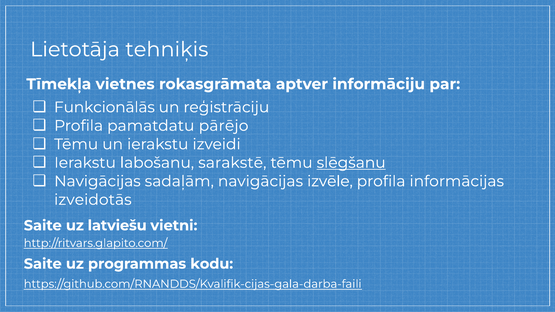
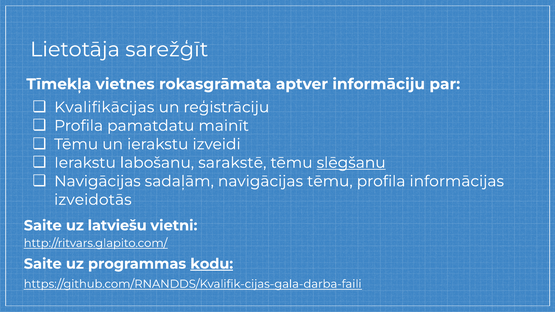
tehniķis: tehniķis -> sarežģīt (167, 49)
Funkcionālās: Funkcionālās -> Kvalifikācijas (104, 107)
pārējo: pārējo -> mainīt (224, 126)
navigācijas izvēle: izvēle -> tēmu (330, 181)
kodu underline: none -> present (212, 264)
